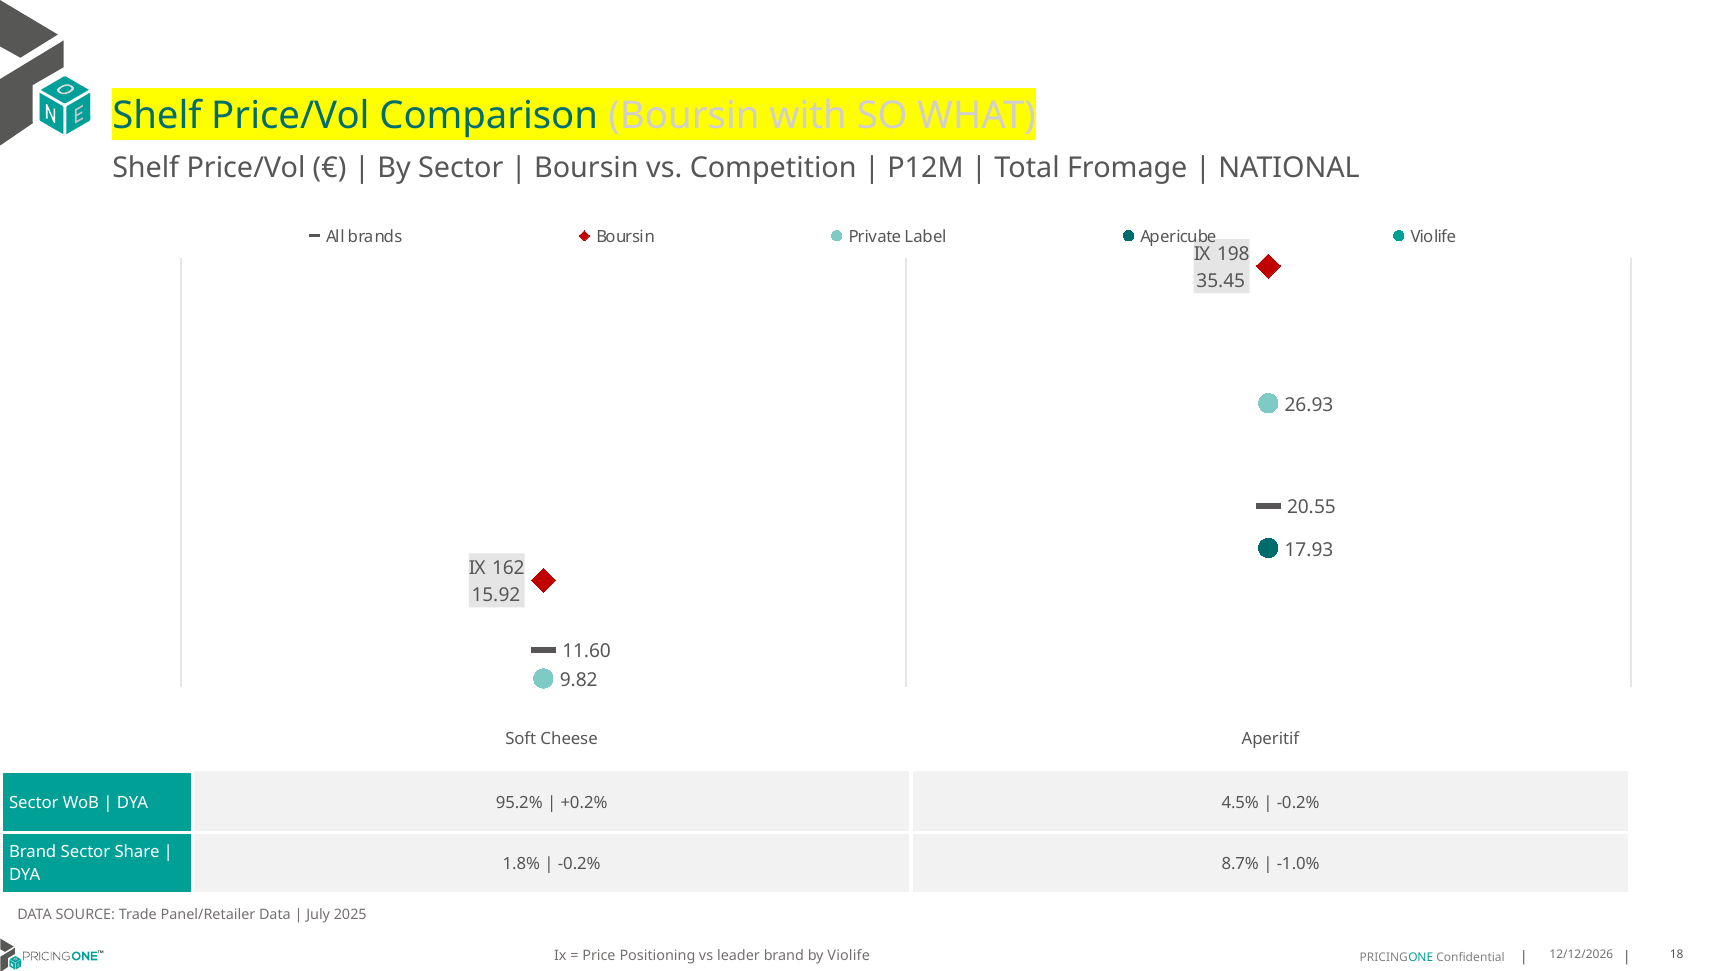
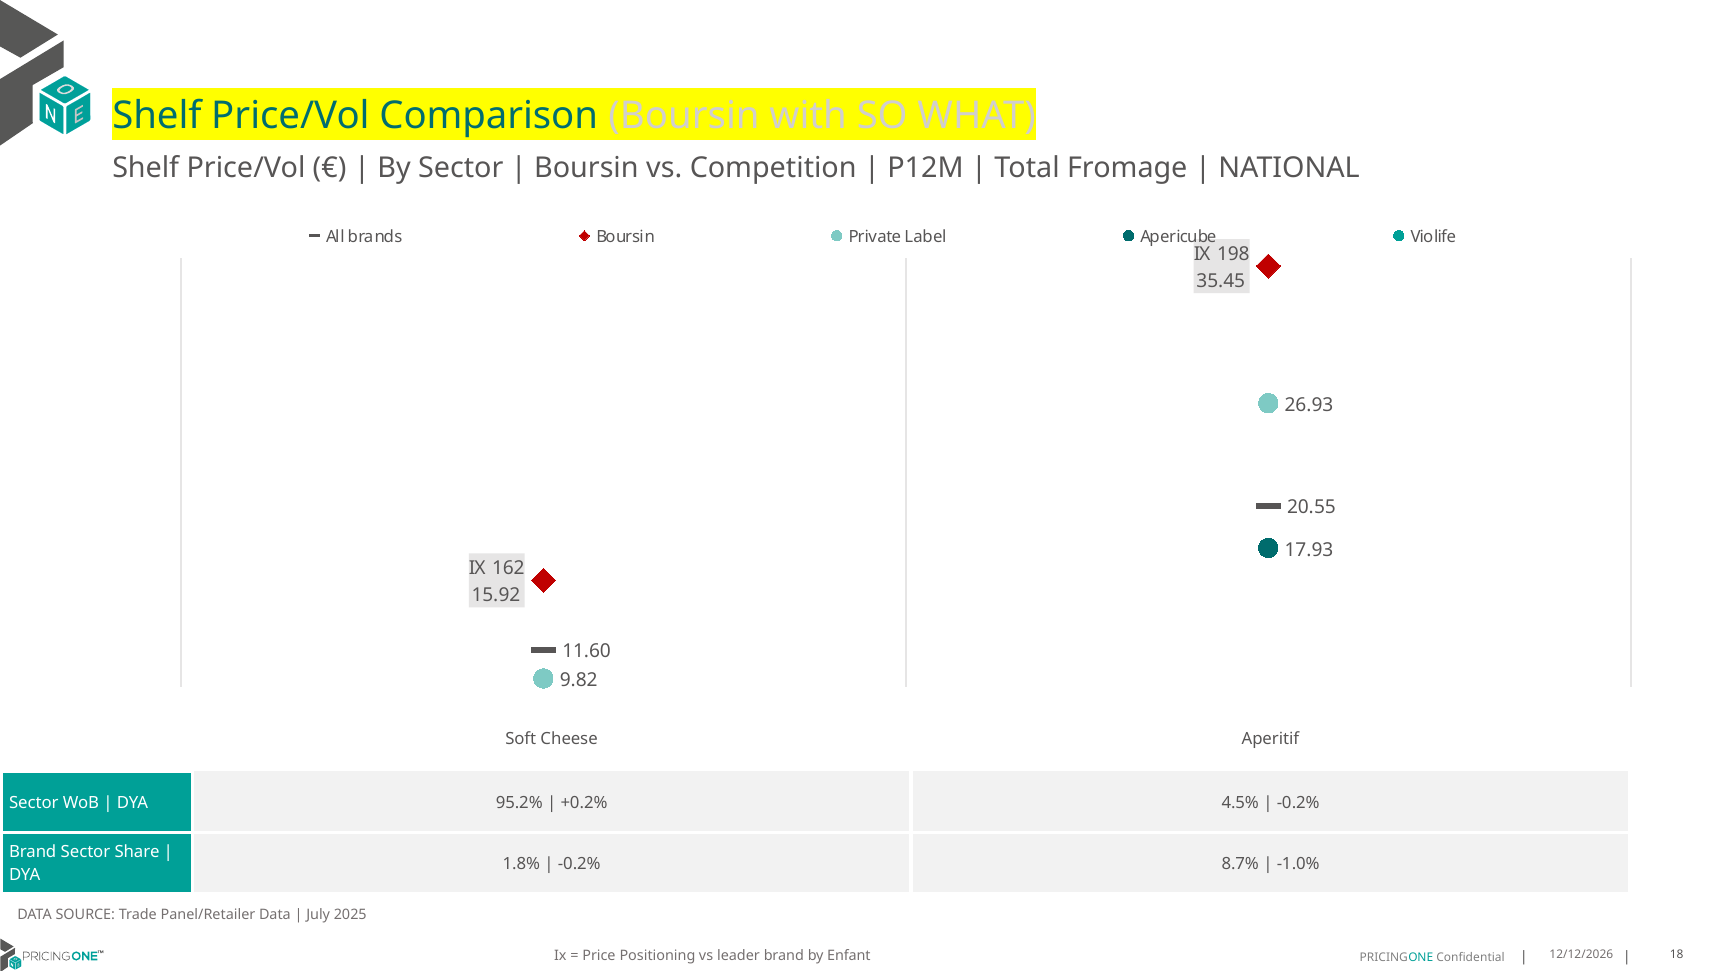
by Violife: Violife -> Enfant (849, 956)
